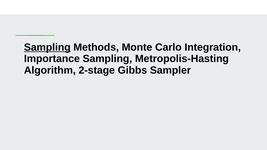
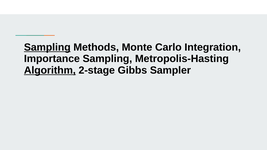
Algorithm underline: none -> present (50, 70)
